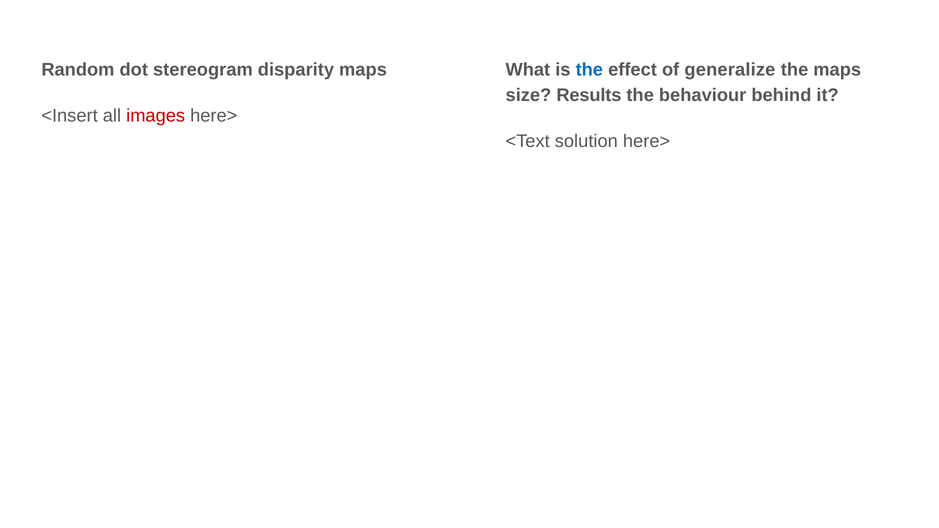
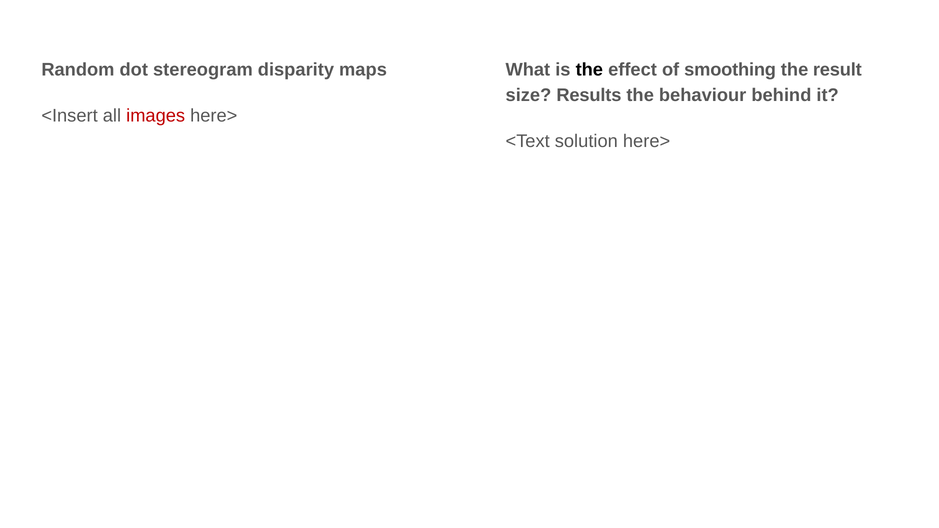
the colour: blue -> black (589, 70)
generalize: generalize -> smoothing (730, 70)
the maps: maps -> result (837, 70)
